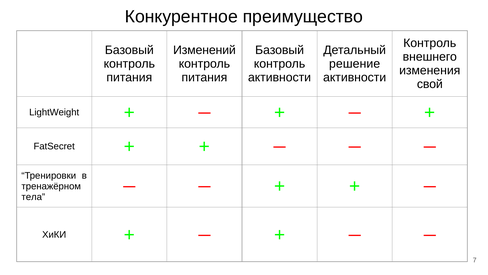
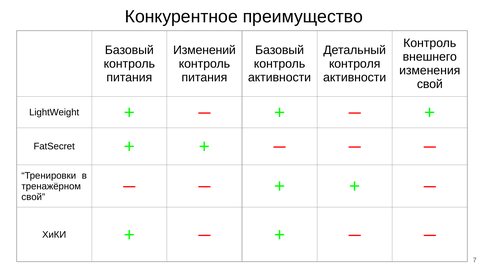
решение: решение -> контроля (355, 64)
тела: тела -> свой (33, 197)
